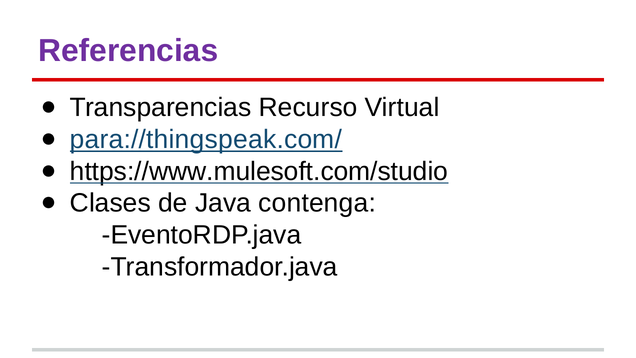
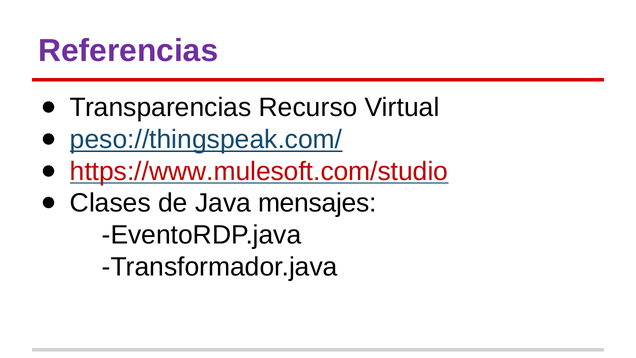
para://thingspeak.com/: para://thingspeak.com/ -> peso://thingspeak.com/ (206, 139)
https://www.mulesoft.com/studio colour: black -> red (259, 171)
contenga: contenga -> mensajes (317, 203)
